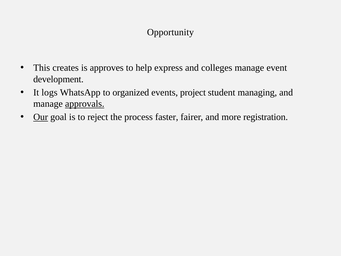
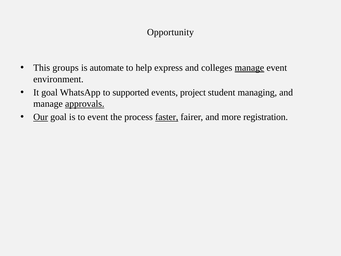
creates: creates -> groups (66, 68)
approves: approves -> automate (107, 68)
manage underline: none -> present (249, 68)
development: development -> environment (58, 79)
It logs: logs -> goal (50, 92)
organized: organized -> supported (131, 92)
to reject: reject -> event (98, 117)
faster underline: none -> present (167, 117)
